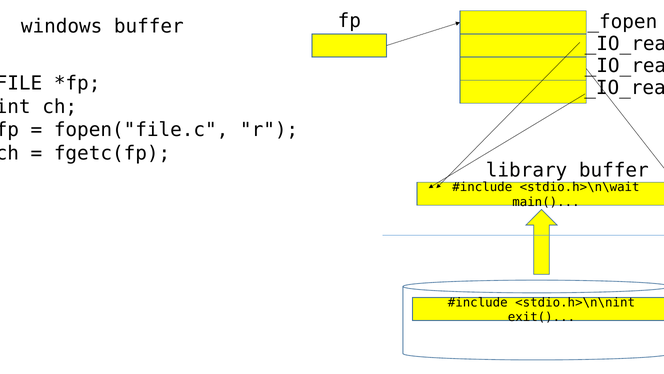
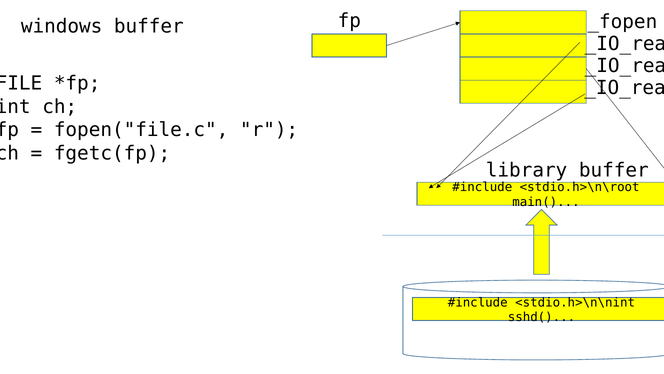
<stdio.h>\n\wait: <stdio.h>\n\wait -> <stdio.h>\n\root (580, 187)
exit(: exit( -> sshd( (541, 317)
